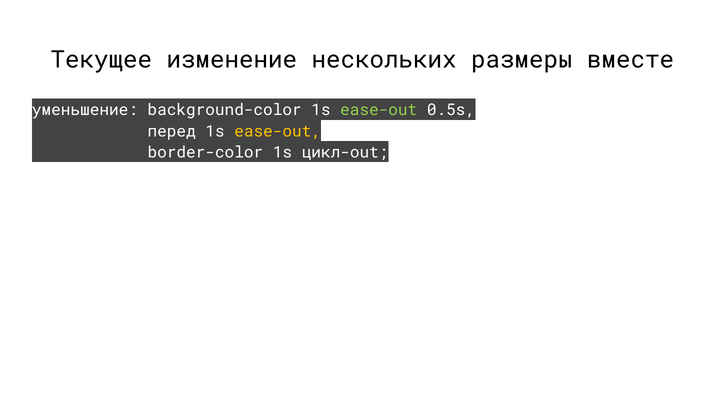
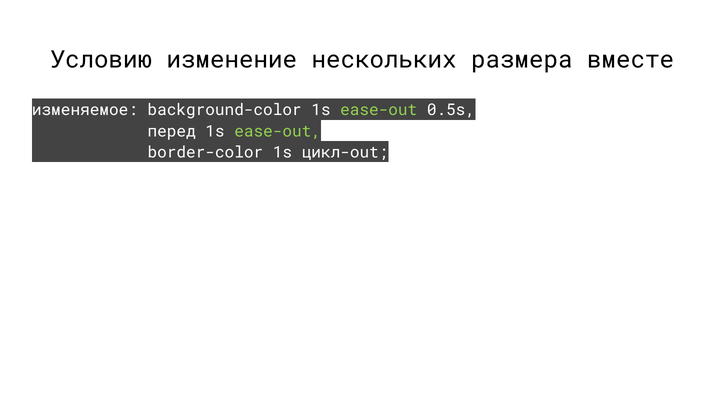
Текущее: Текущее -> Условию (102, 60)
размеры: размеры -> размера (522, 60)
уменьшение: уменьшение -> изменяемое (85, 110)
ease-out colour: yellow -> light green (278, 131)
